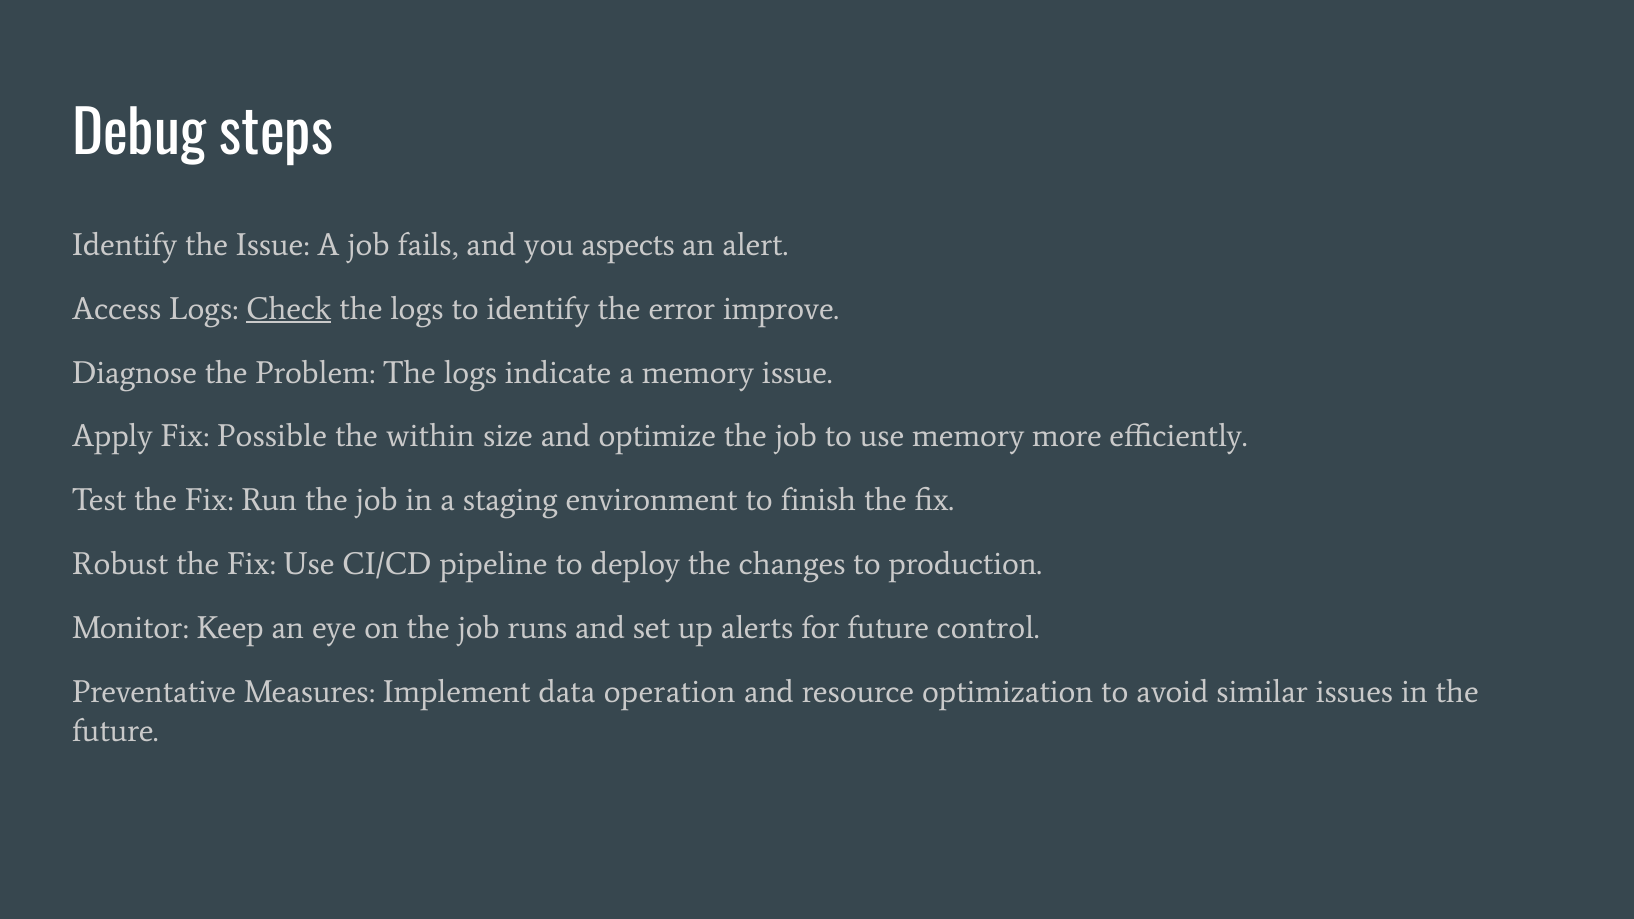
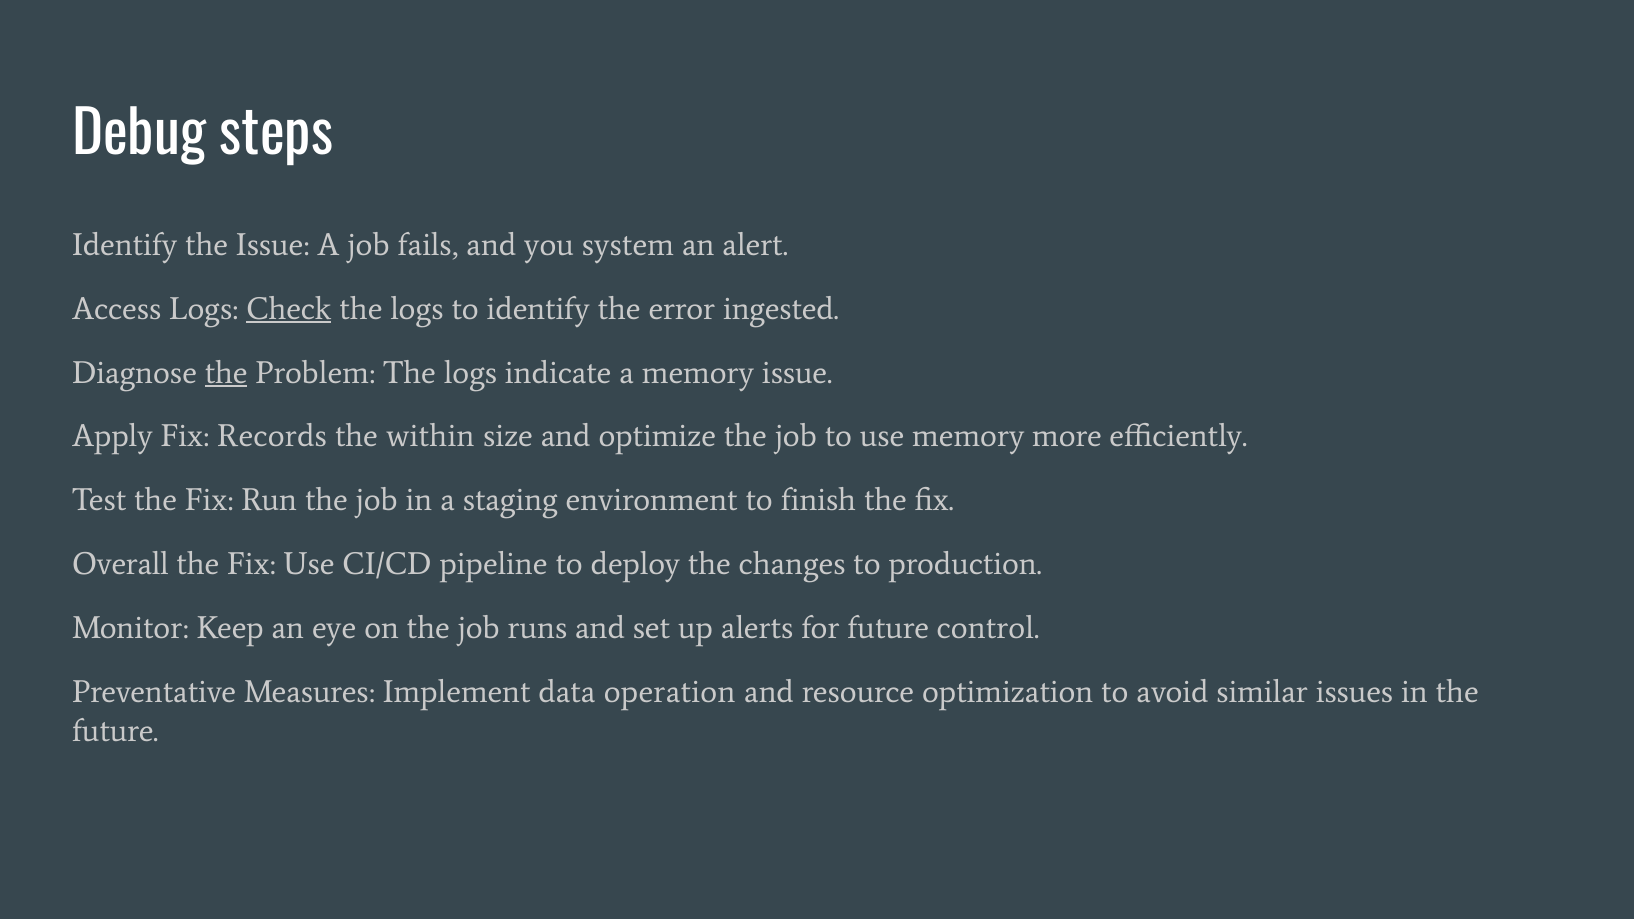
aspects: aspects -> system (628, 245)
improve: improve -> ingested (781, 309)
the underline: none -> present (226, 373)
Possible: Possible -> Records (272, 436)
Robust: Robust -> Overall (120, 564)
